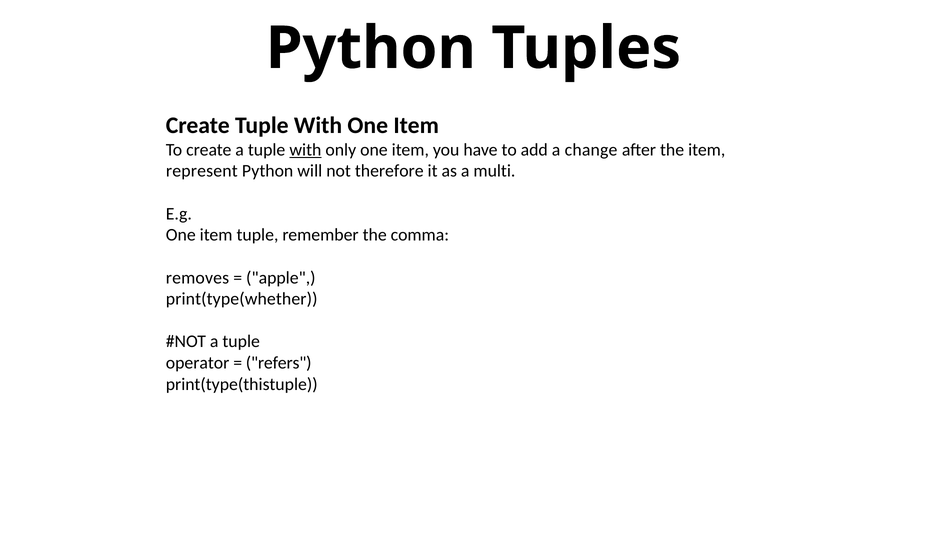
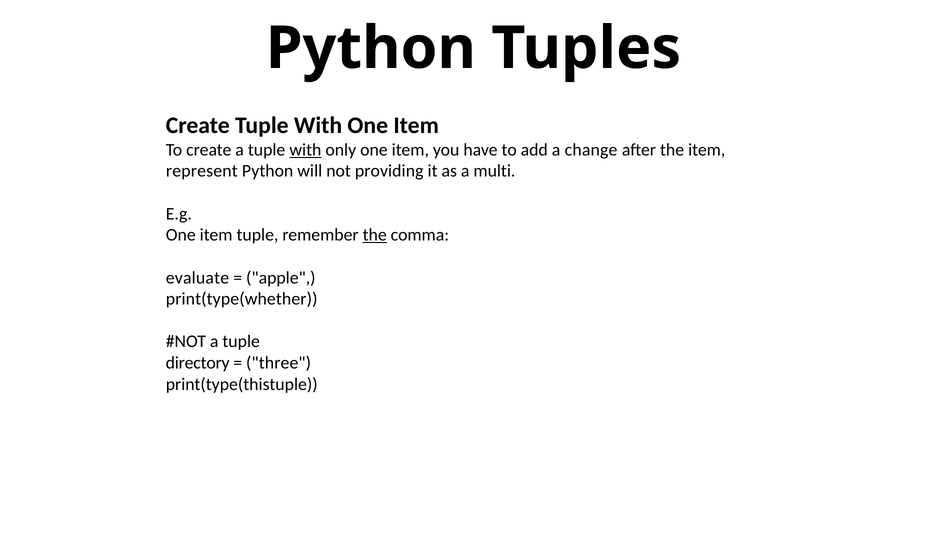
therefore: therefore -> providing (389, 171)
the underline: none -> present (375, 235)
removes: removes -> evaluate (197, 278)
operator: operator -> directory (198, 363)
refers: refers -> three (279, 363)
